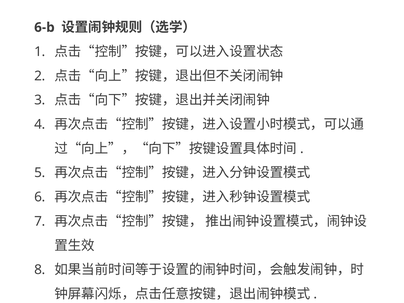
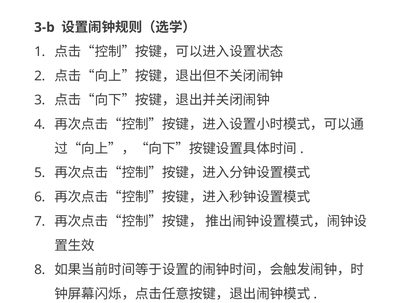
6-b: 6-b -> 3-b (44, 27)
